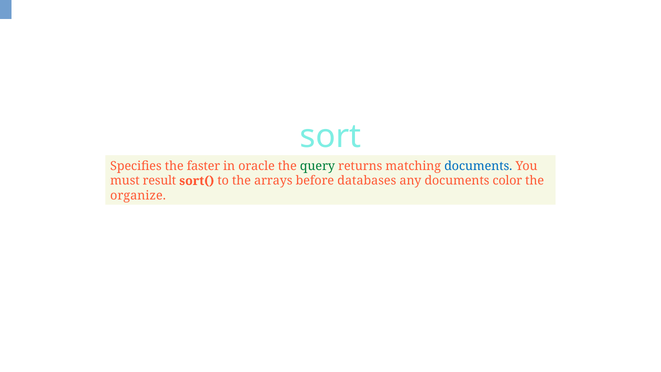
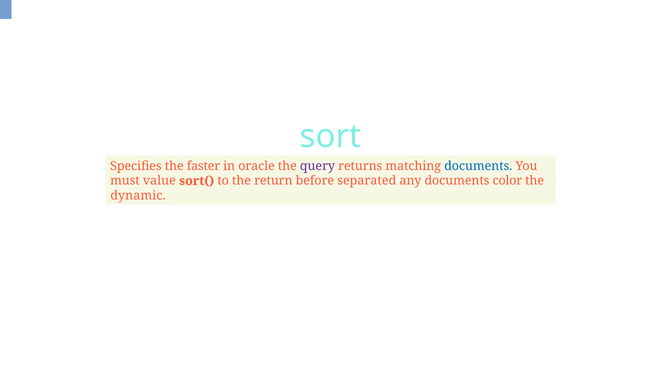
query colour: green -> purple (317, 166)
result: result -> value (159, 181)
arrays: arrays -> return (273, 181)
databases: databases -> separated (367, 181)
organize: organize -> dynamic (138, 196)
